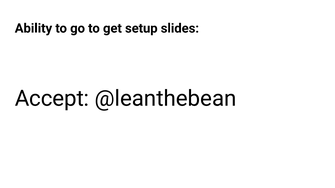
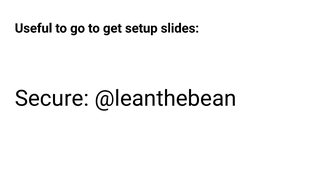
Ability: Ability -> Useful (33, 28)
Accept: Accept -> Secure (52, 99)
